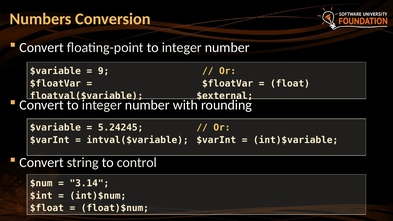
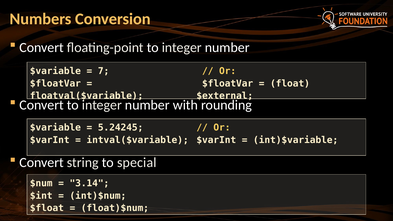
9: 9 -> 7 (104, 71)
control: control -> special (137, 163)
